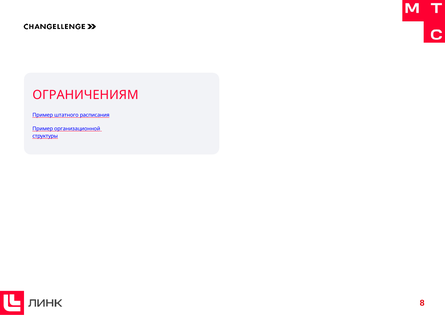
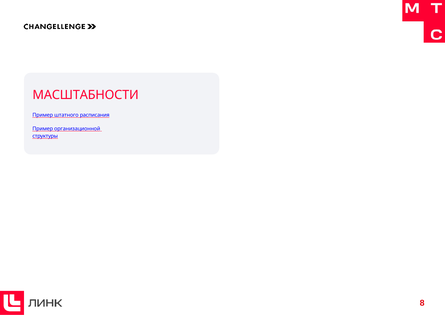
ОГРАНИЧЕНИЯМ: ОГРАНИЧЕНИЯМ -> МАСШТАБНОСТИ (86, 95)
